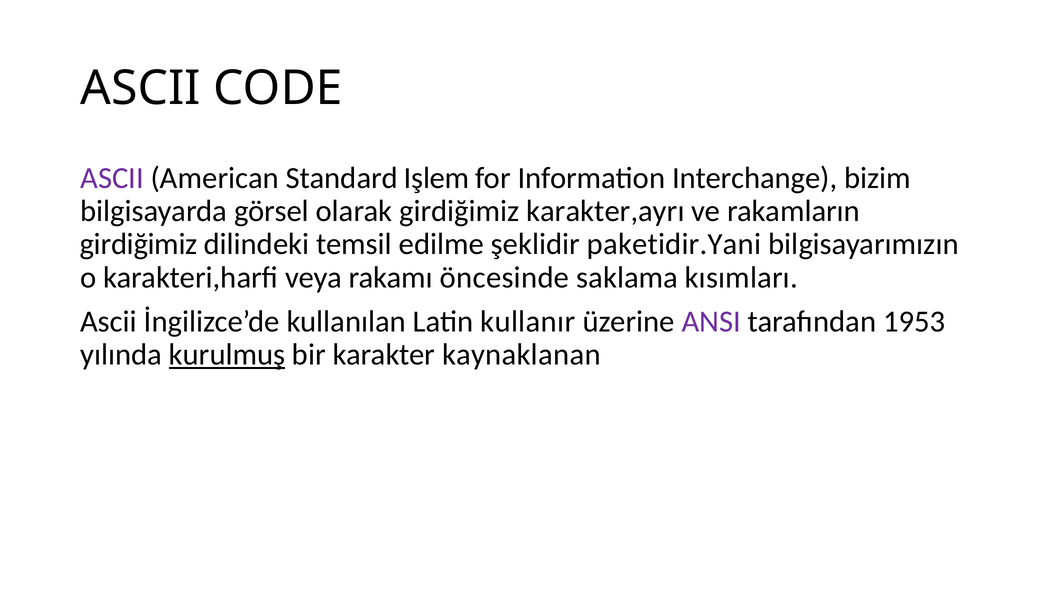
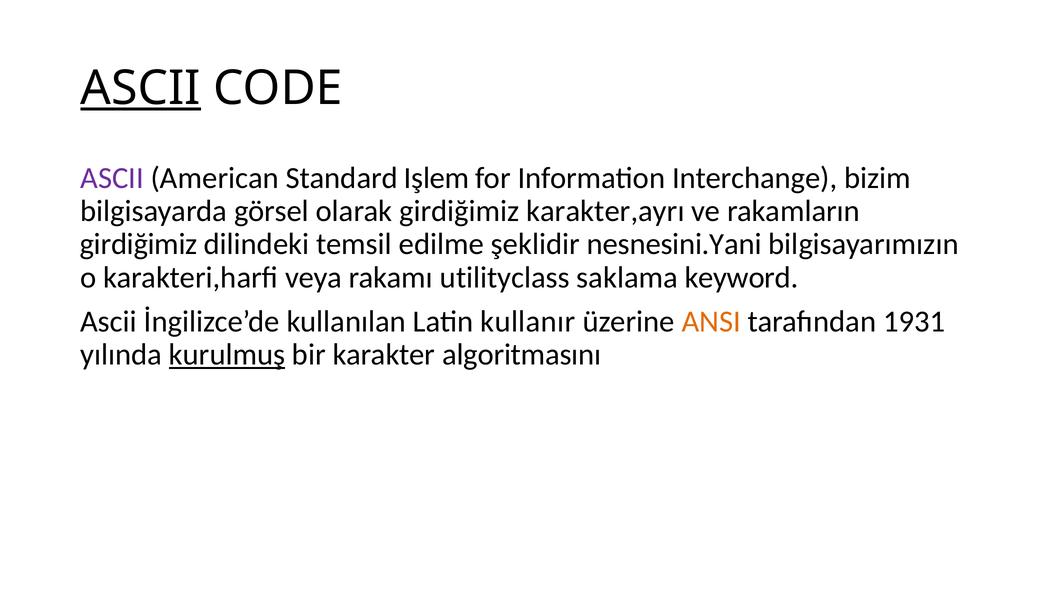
ASCII underline: none -> present (141, 88)
paketidir.Yani: paketidir.Yani -> nesnesini.Yani (674, 244)
öncesinde: öncesinde -> utilityclass (505, 278)
kısımları: kısımları -> keyword (742, 278)
ANSI colour: purple -> orange (711, 322)
1953: 1953 -> 1931 (914, 322)
kaynaklanan: kaynaklanan -> algoritmasını (522, 355)
